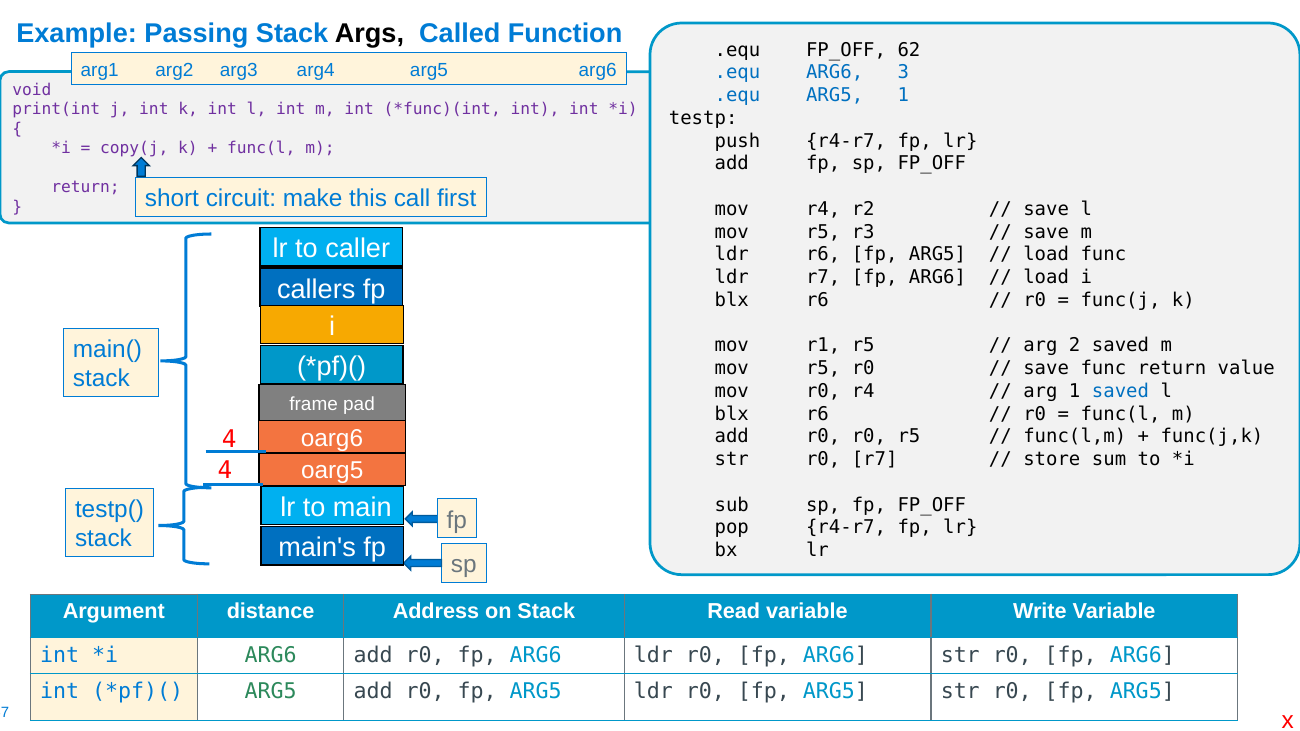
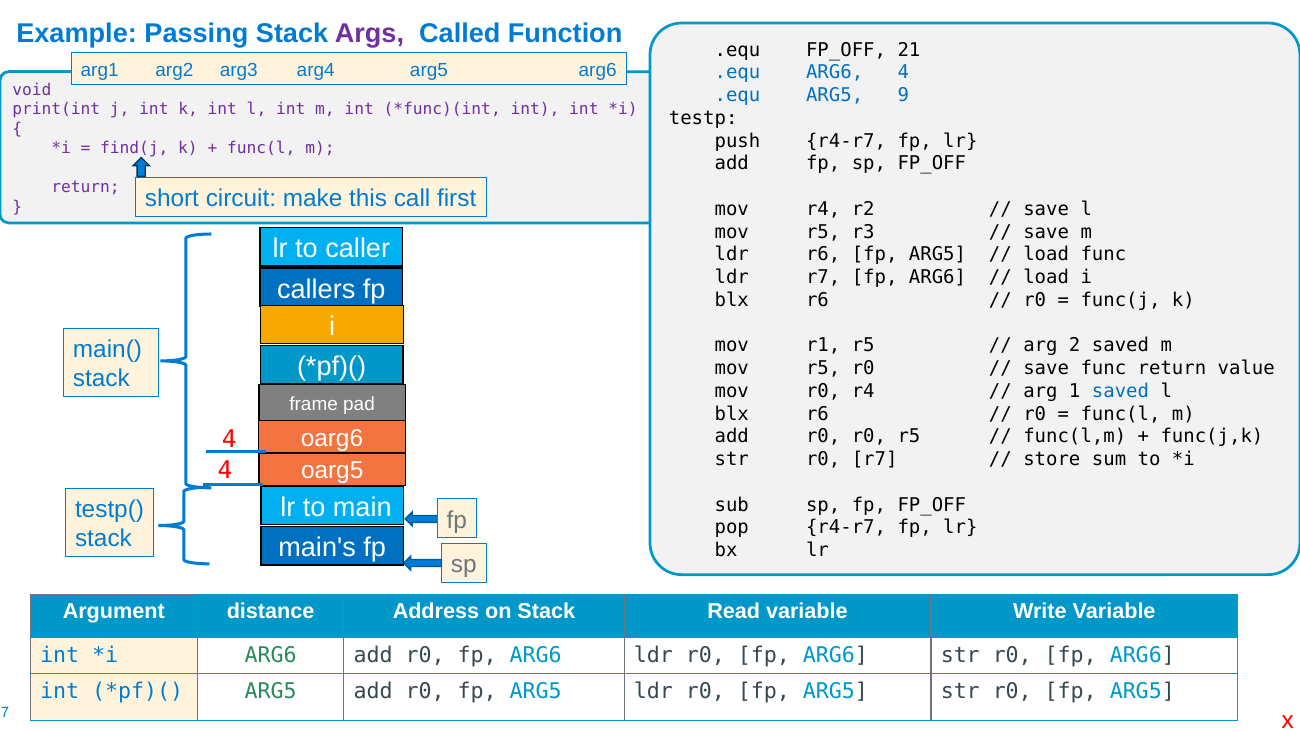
Args colour: black -> purple (369, 33)
62: 62 -> 21 (909, 50)
ARG6 3: 3 -> 4 (903, 73)
ARG5 1: 1 -> 9 (903, 95)
copy(j: copy(j -> find(j (134, 148)
